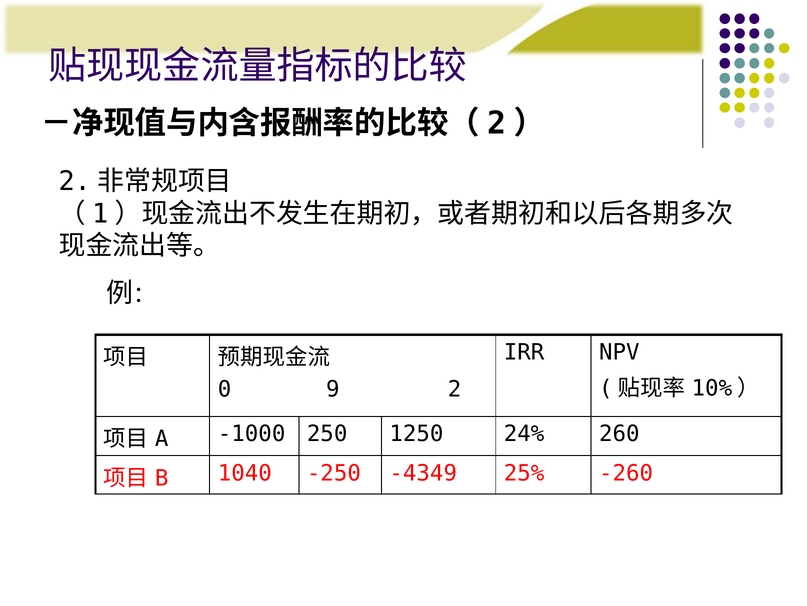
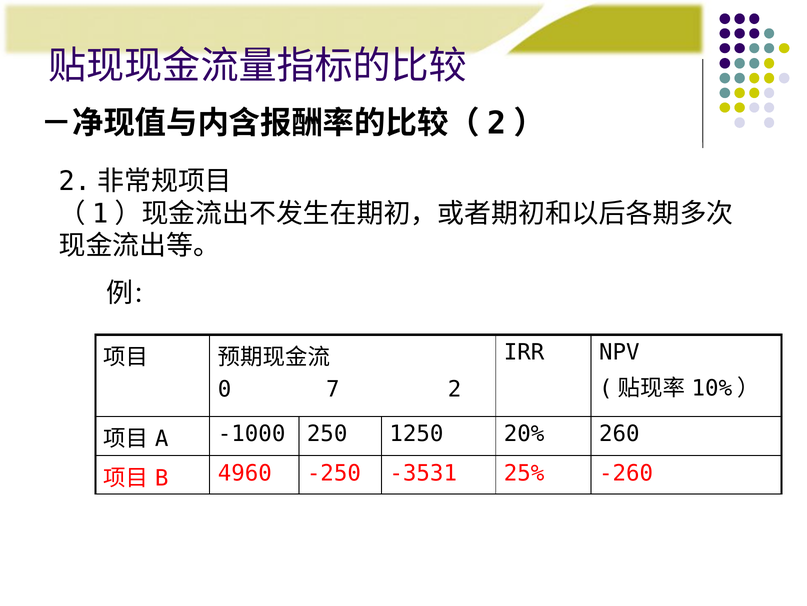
9: 9 -> 7 (333, 389)
24%: 24% -> 20% (524, 433)
1040: 1040 -> 4960 (245, 473)
-4349: -4349 -> -3531 (423, 473)
